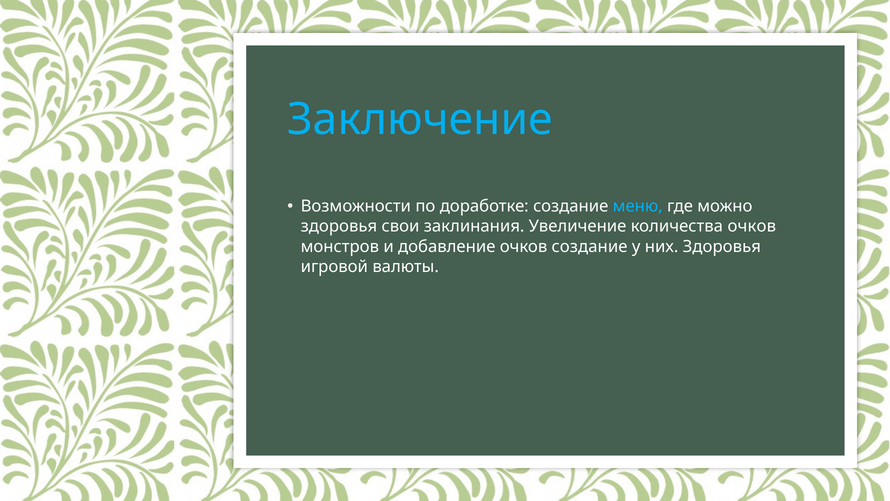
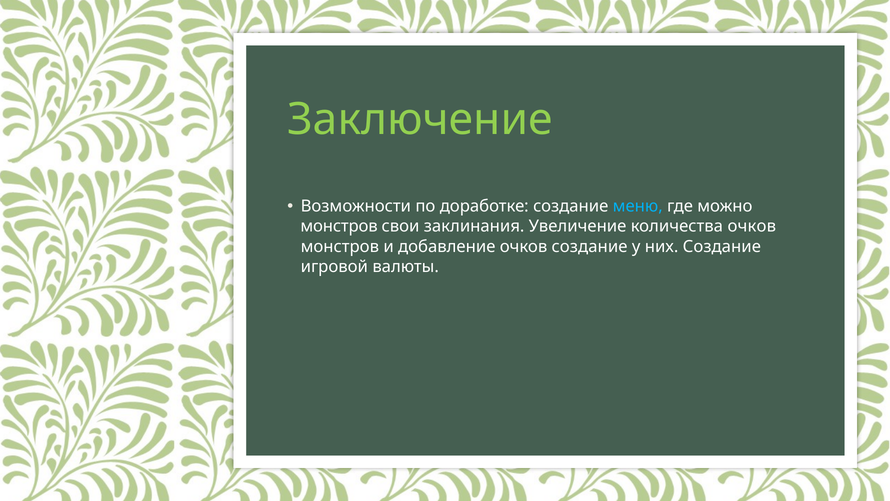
Заключение colour: light blue -> light green (420, 119)
здоровья: здоровья -> монстров (339, 226)
них Здоровья: Здоровья -> Создание (722, 246)
